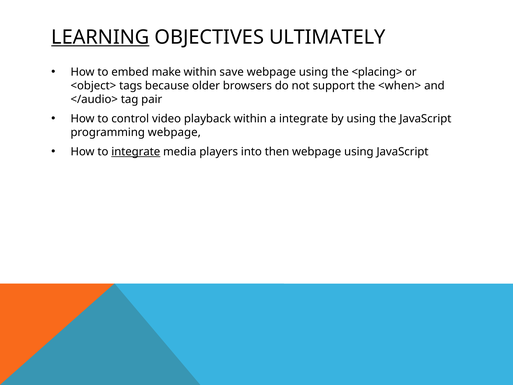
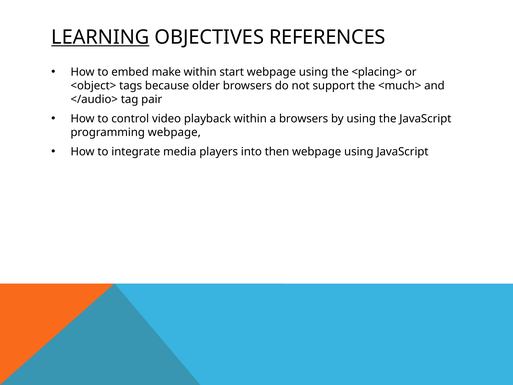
ULTIMATELY: ULTIMATELY -> REFERENCES (327, 37)
save: save -> start (232, 72)
<when>: <when> -> <much> (400, 86)
a integrate: integrate -> browsers (304, 119)
integrate underline: present -> none (136, 152)
